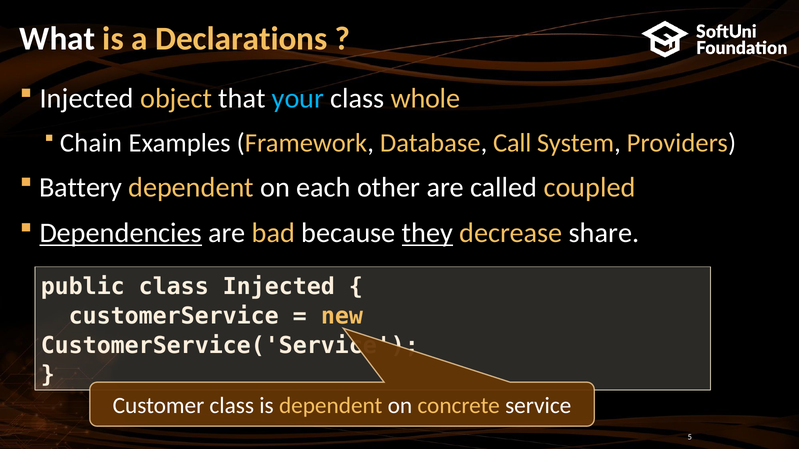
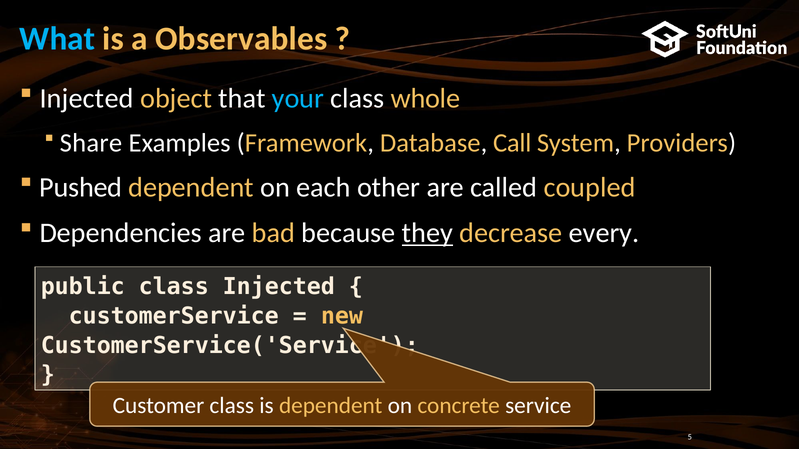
What colour: white -> light blue (57, 39)
Declarations: Declarations -> Observables (241, 39)
Chain: Chain -> Share (91, 143)
Battery: Battery -> Pushed (81, 188)
Dependencies underline: present -> none (121, 233)
share: share -> every (604, 233)
